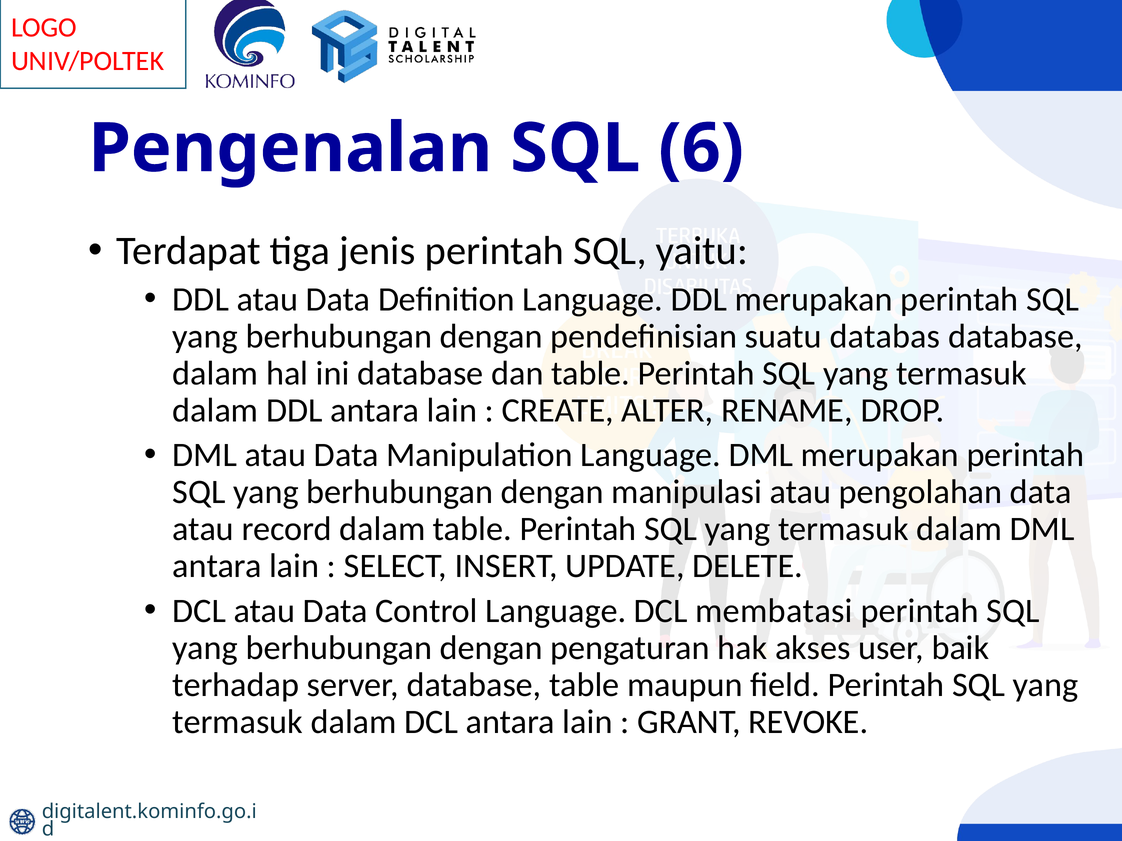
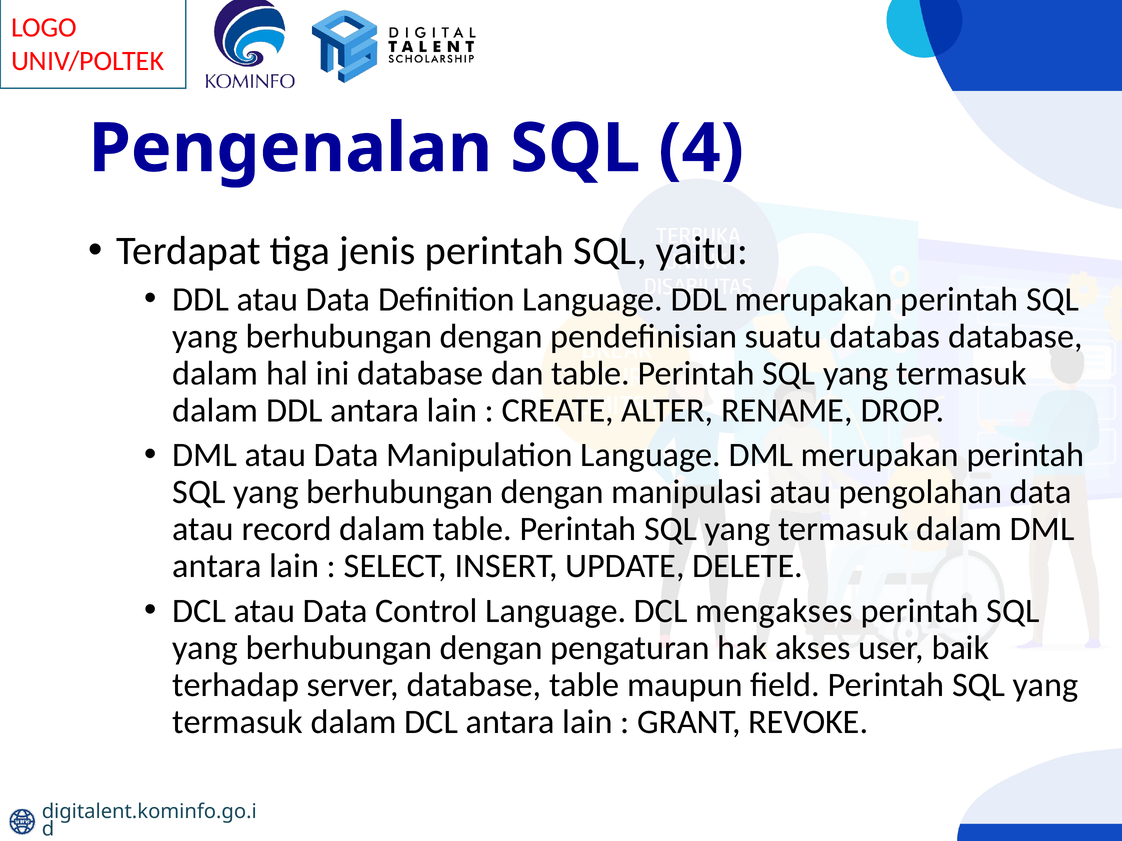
6: 6 -> 4 (701, 149)
membatasi: membatasi -> mengakses (774, 611)
